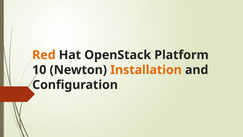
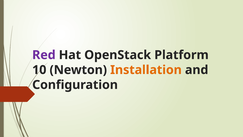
Red colour: orange -> purple (44, 55)
